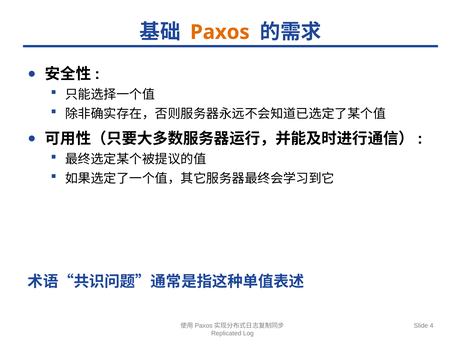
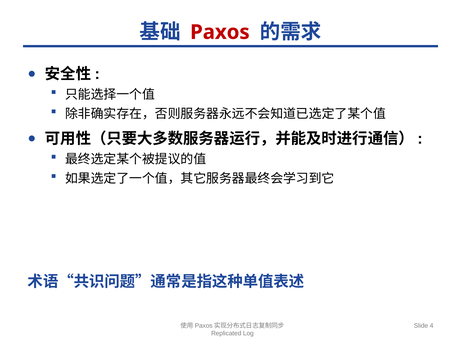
Paxos colour: orange -> red (220, 32)
